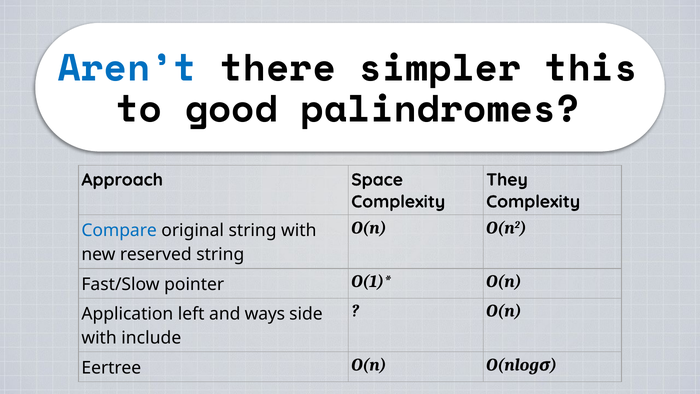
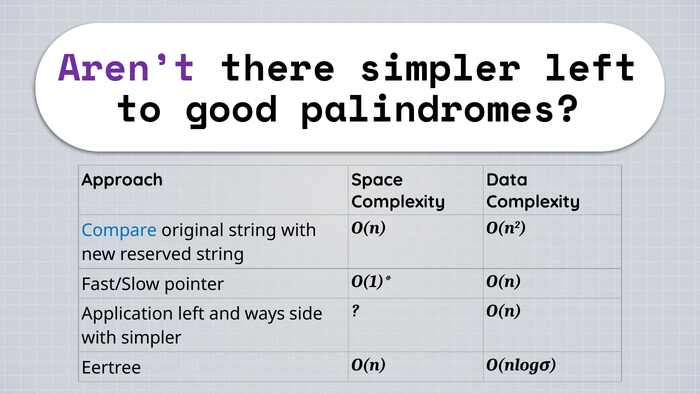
Aren’t colour: blue -> purple (127, 68)
simpler this: this -> left (591, 68)
They: They -> Data (507, 180)
with include: include -> simpler (151, 338)
